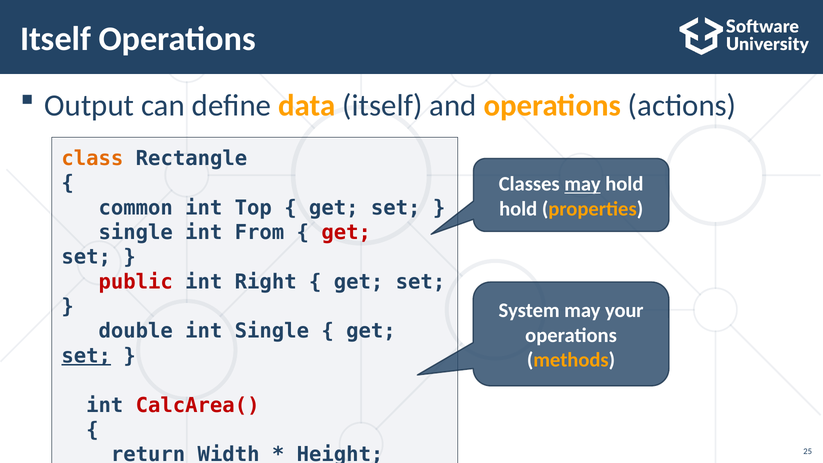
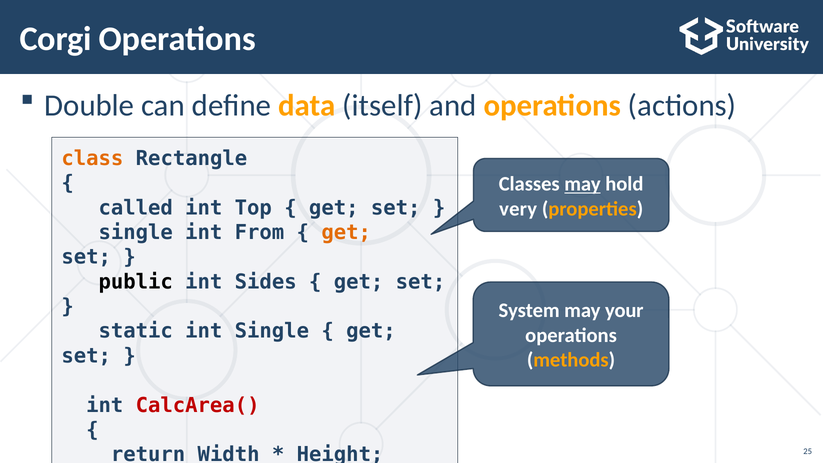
Itself: Itself -> Corgi (56, 39)
Output: Output -> Double (89, 106)
common: common -> called (136, 208)
hold: hold -> very (518, 209)
get colour: red -> orange (346, 232)
public colour: red -> black (136, 282)
Right: Right -> Sides (266, 282)
double: double -> static (136, 331)
set underline: present -> none (86, 356)
